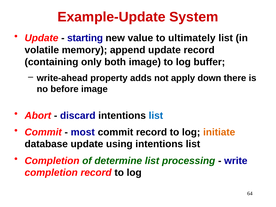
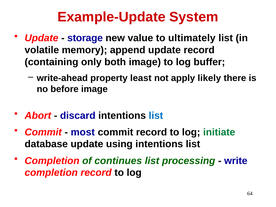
starting: starting -> storage (85, 38)
adds: adds -> least (141, 78)
down: down -> likely (209, 78)
initiate colour: orange -> green (219, 132)
determine: determine -> continues (118, 161)
